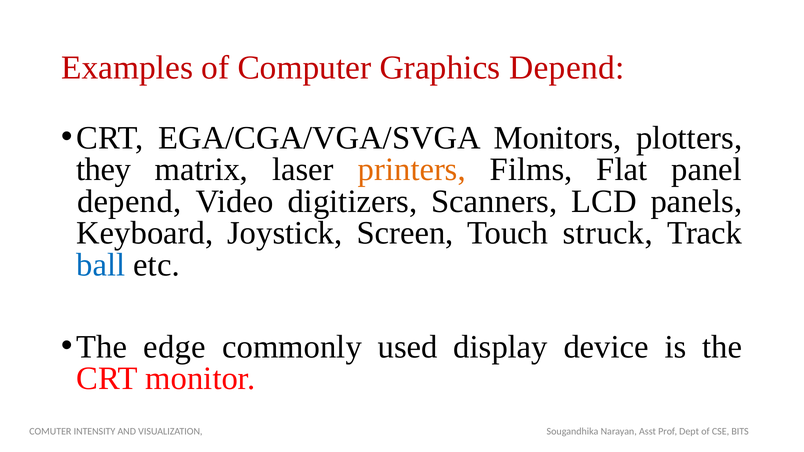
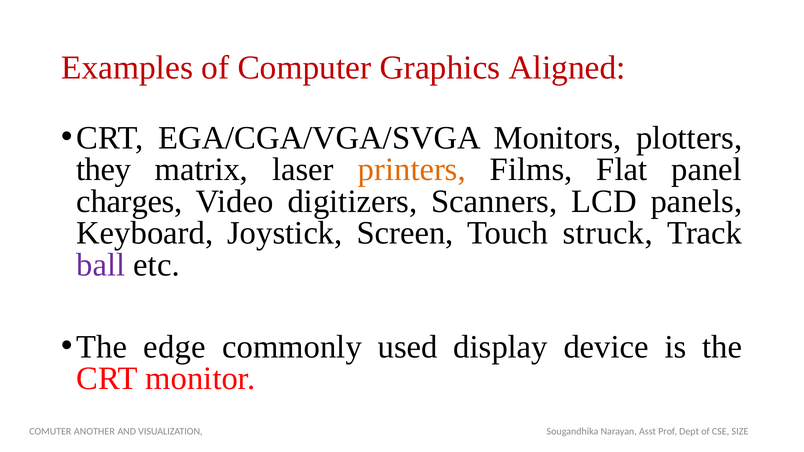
Graphics Depend: Depend -> Aligned (567, 68)
depend: depend -> charges (129, 202)
ball colour: blue -> purple (101, 265)
INTENSITY: INTENSITY -> ANOTHER (94, 432)
BITS: BITS -> SIZE (740, 432)
